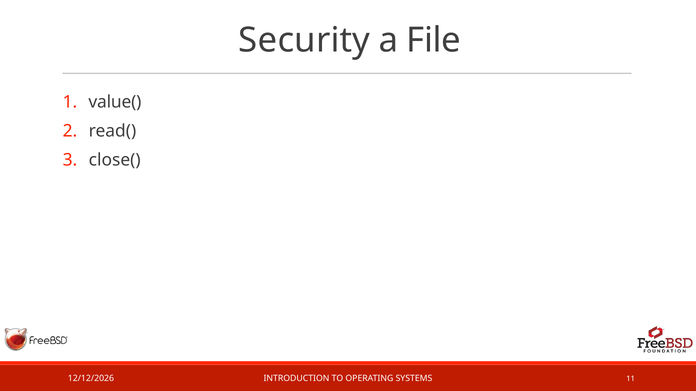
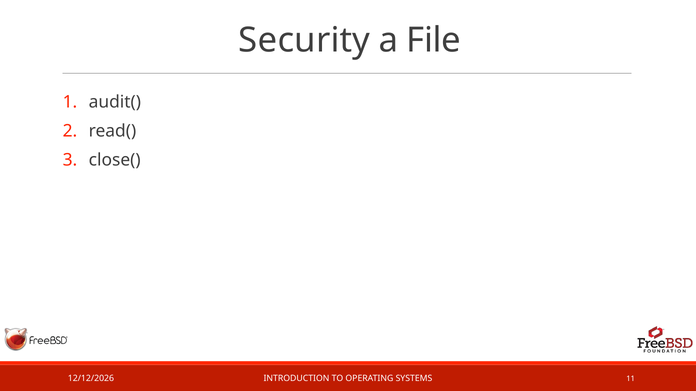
value(: value( -> audit( (115, 102)
